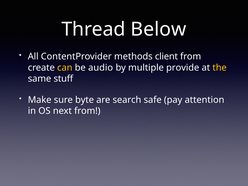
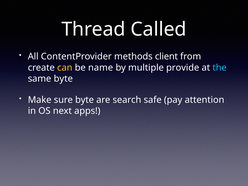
Below: Below -> Called (159, 29)
audio: audio -> name (101, 68)
the colour: yellow -> light blue (220, 68)
same stuff: stuff -> byte (63, 79)
next from: from -> apps (87, 111)
